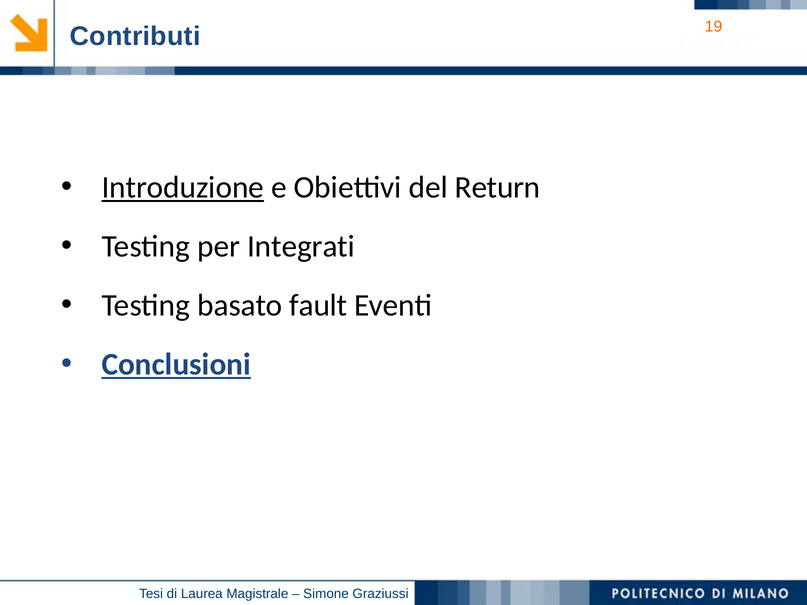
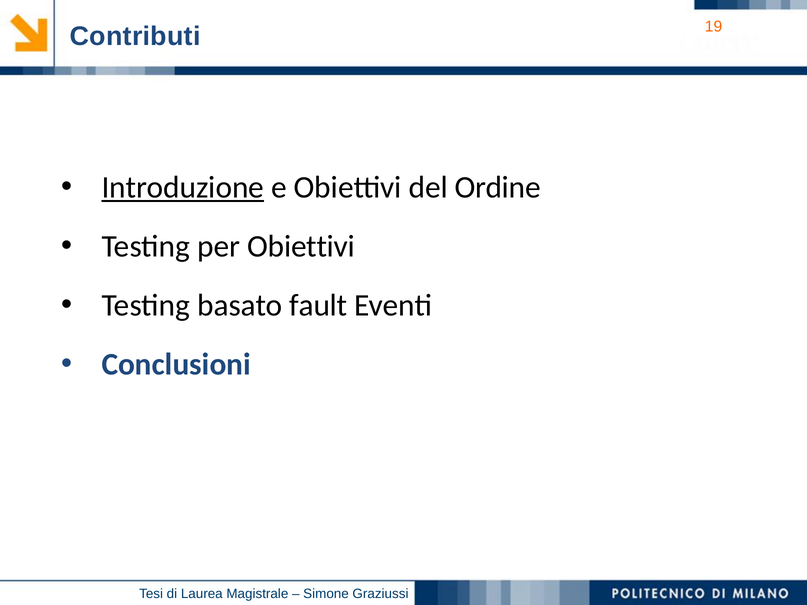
Return: Return -> Ordine (498, 188)
per Integrati: Integrati -> Obiettivi (301, 247)
Conclusioni underline: present -> none (176, 365)
